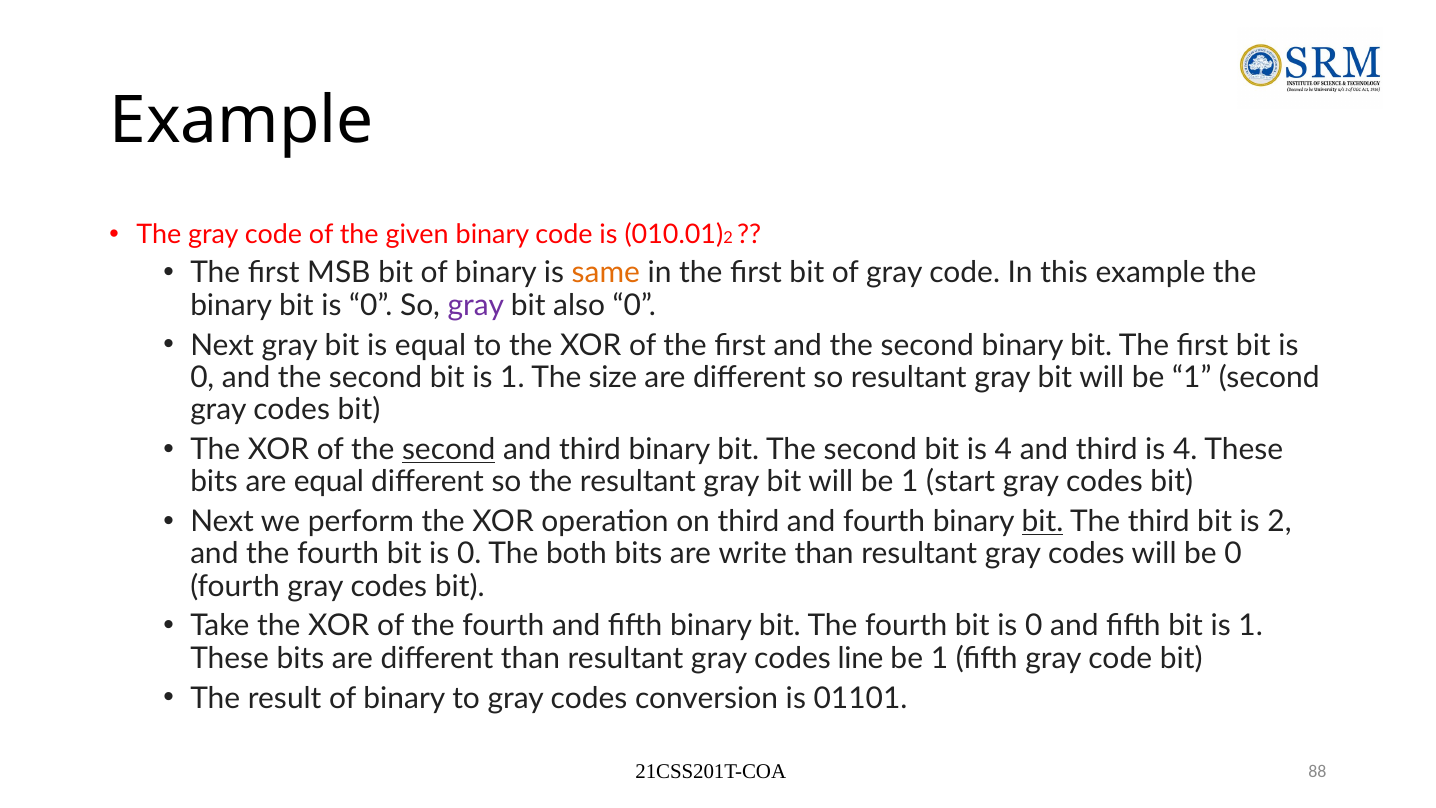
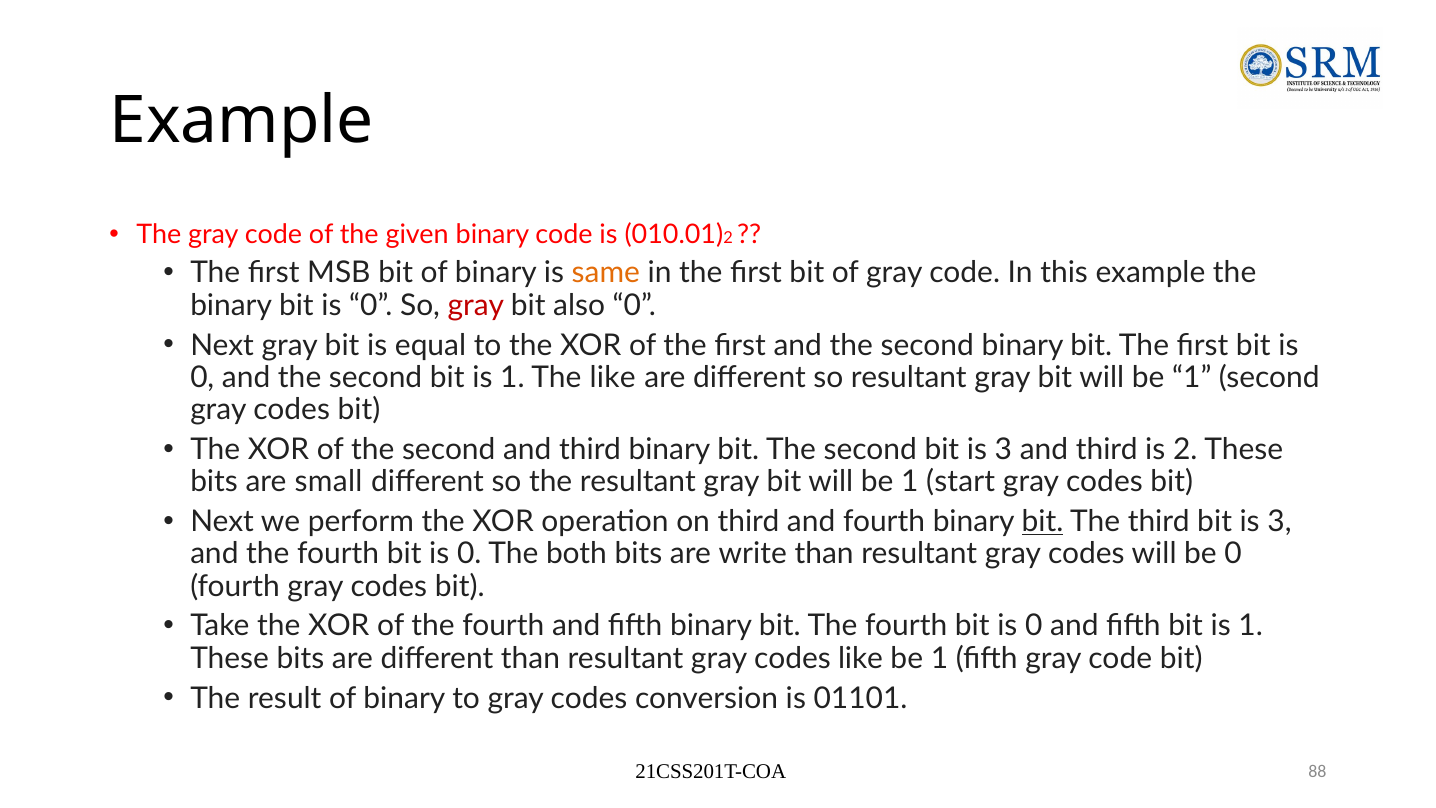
gray colour: purple -> red (476, 305)
The size: size -> like (613, 377)
second underline: present -> none (449, 449)
second bit is 4: 4 -> 3 (1003, 449)
third is 4: 4 -> 2 (1185, 449)
are equal: equal -> small (329, 482)
third bit is 2: 2 -> 3 (1279, 521)
codes line: line -> like (860, 658)
